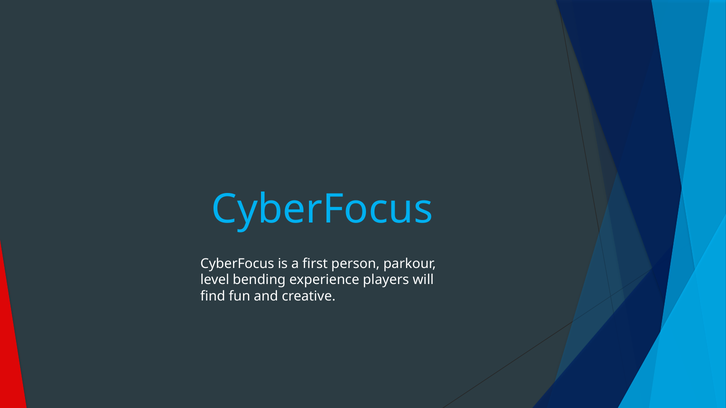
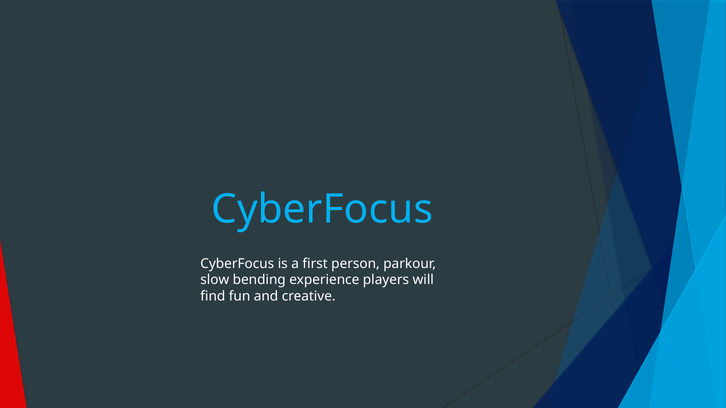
level: level -> slow (215, 280)
